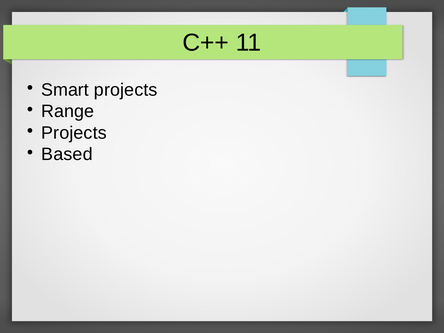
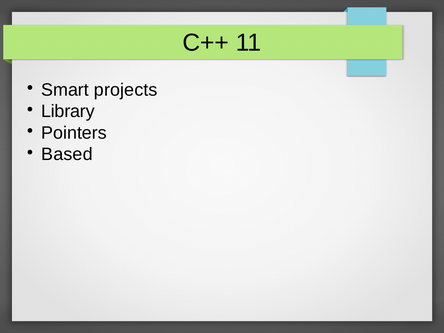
Range: Range -> Library (68, 111)
Projects: Projects -> Pointers (74, 133)
